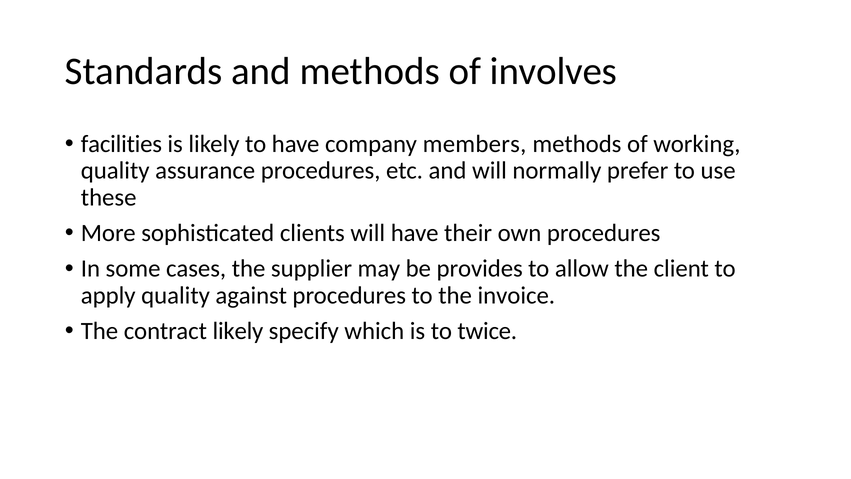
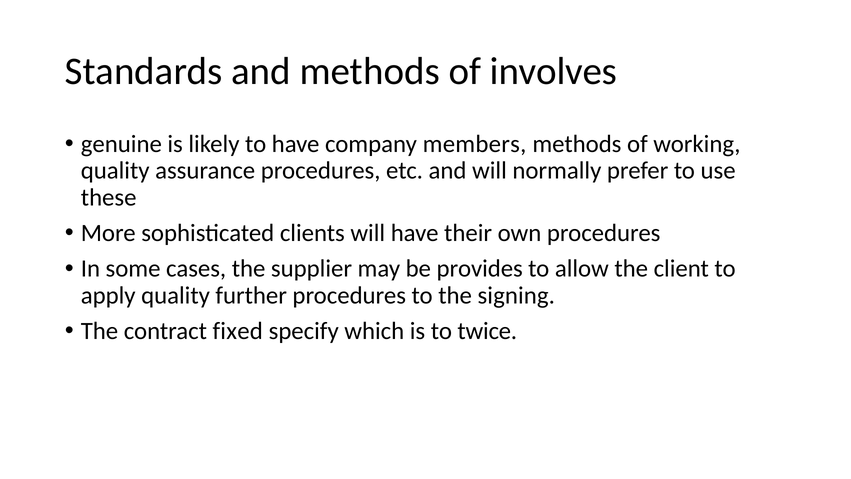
facilities: facilities -> genuine (121, 144)
against: against -> further (251, 295)
invoice: invoice -> signing (516, 295)
contract likely: likely -> fixed (238, 331)
